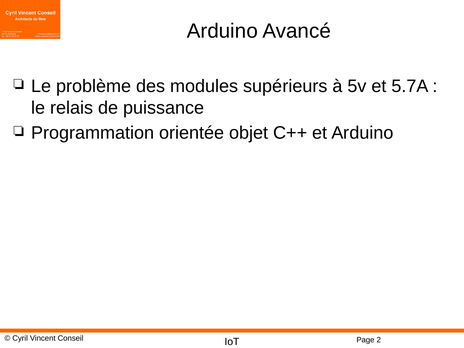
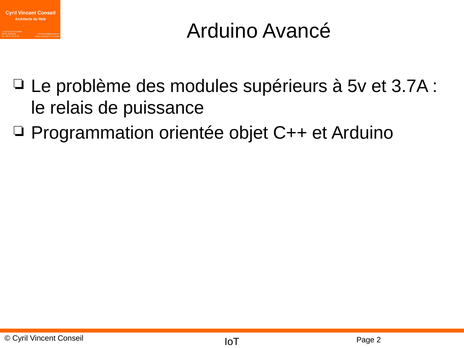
5.7A: 5.7A -> 3.7A (410, 86)
